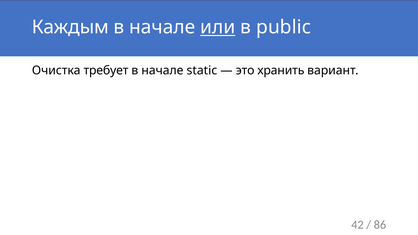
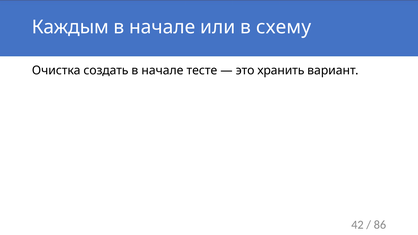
или underline: present -> none (218, 27)
public: public -> схему (284, 27)
требует: требует -> создать (106, 71)
static: static -> тесте (202, 71)
